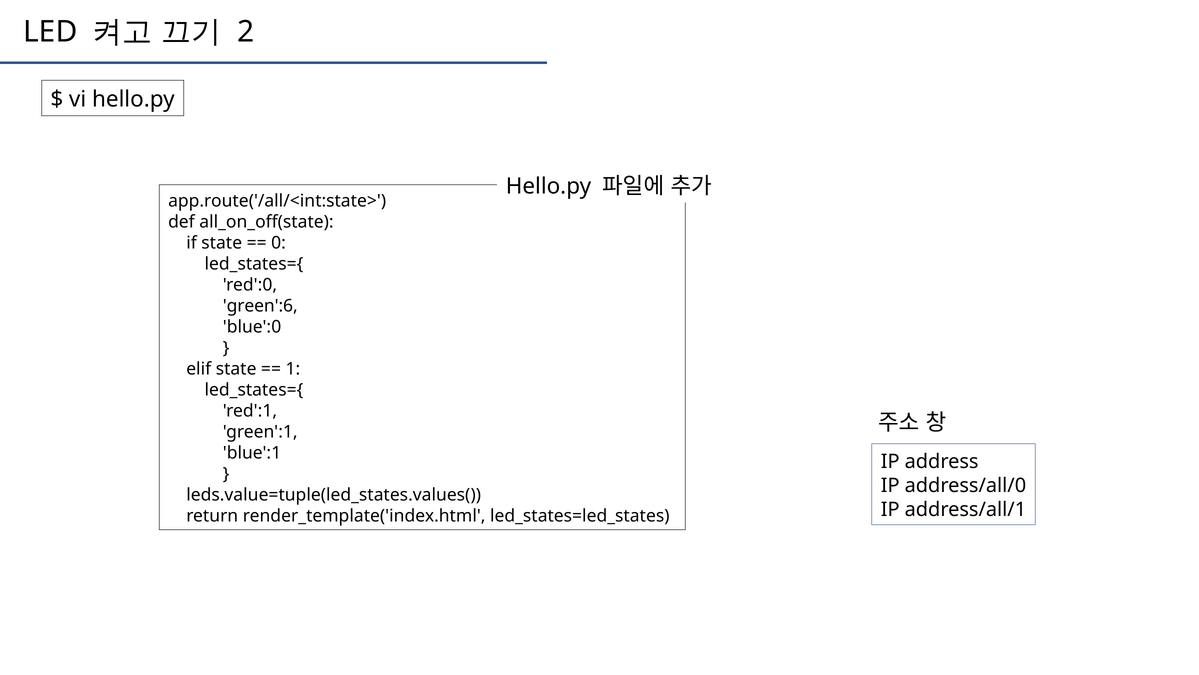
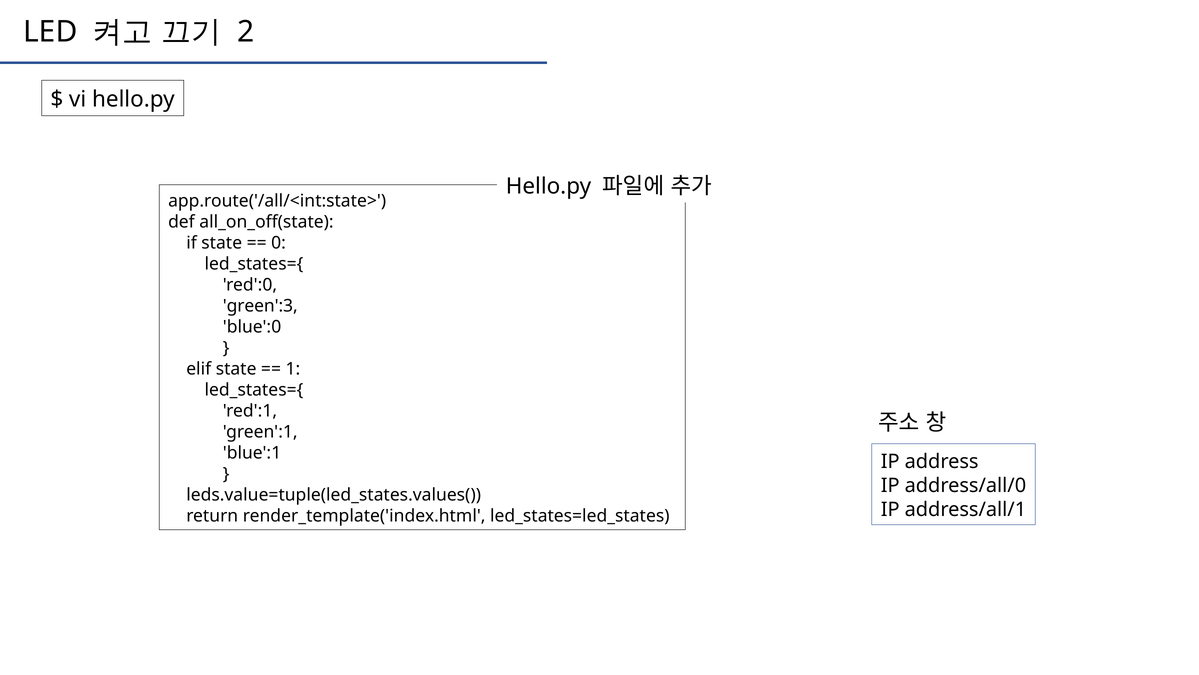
green':6: green':6 -> green':3 (260, 306)
